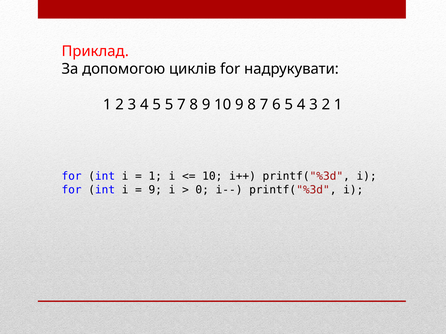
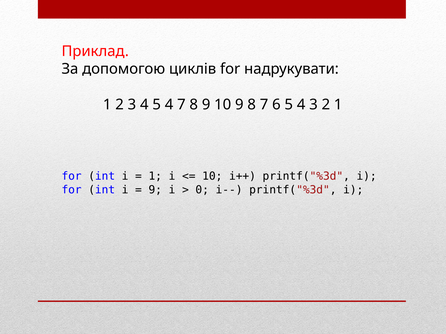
4 5 5: 5 -> 4 (169, 105)
